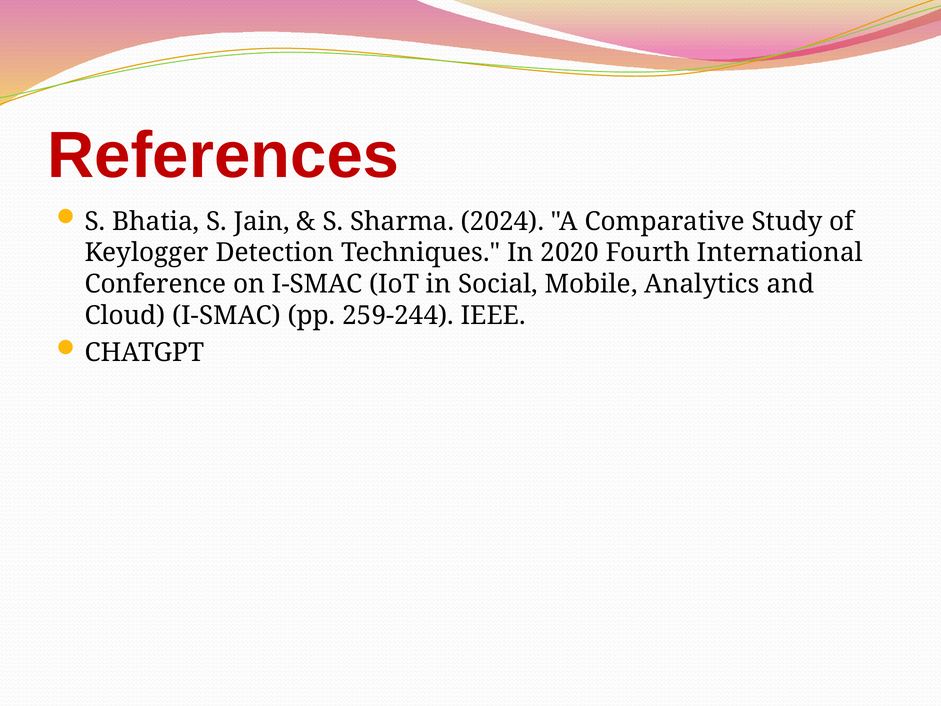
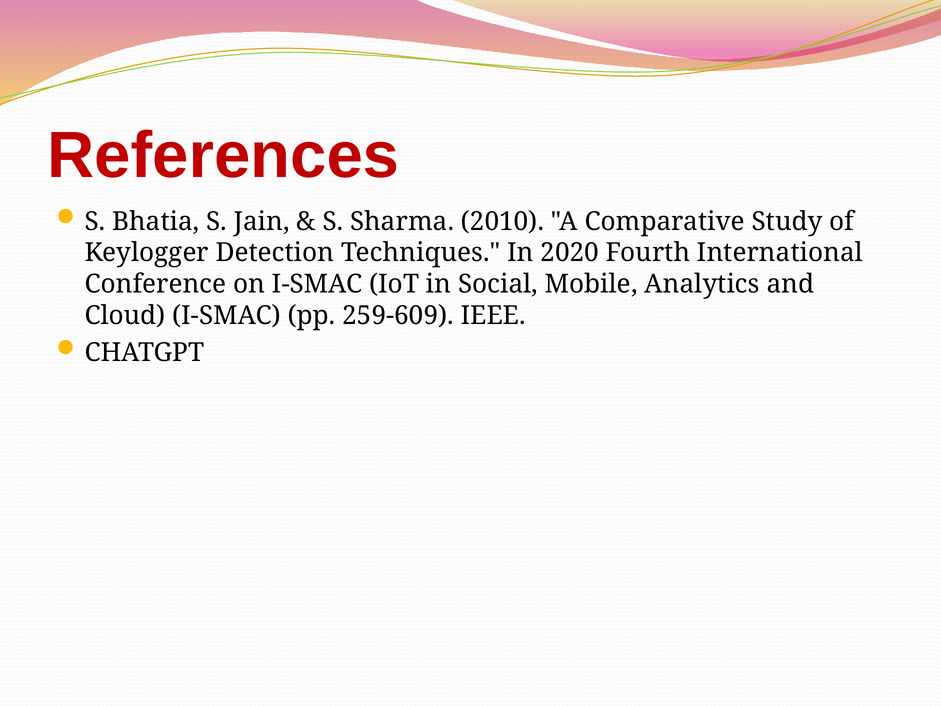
2024: 2024 -> 2010 (502, 221)
259-244: 259-244 -> 259-609 (398, 316)
